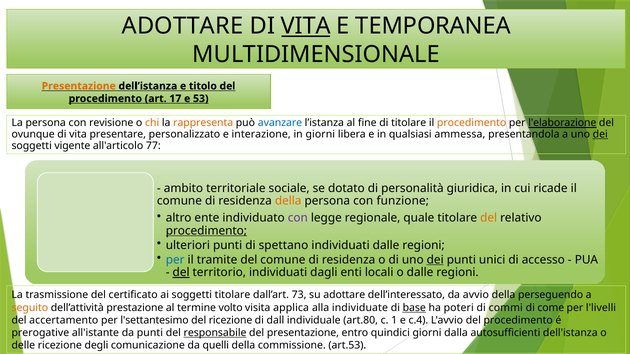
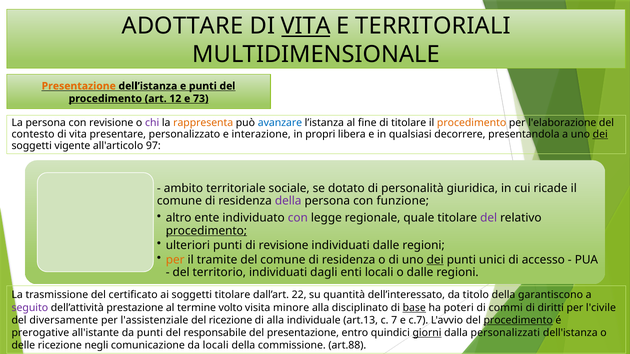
TEMPORANEA: TEMPORANEA -> TERRITORIALI (433, 26)
e titolo: titolo -> punti (203, 86)
17: 17 -> 12 (175, 99)
53: 53 -> 73 (201, 99)
chi colour: orange -> purple (152, 123)
l'elaborazione underline: present -> none (562, 123)
ovunque: ovunque -> contesto (33, 134)
in giorni: giorni -> propri (320, 134)
ammessa: ammessa -> decorrere (460, 134)
77: 77 -> 97 (153, 146)
della colour: orange -> purple (288, 201)
del colour: orange -> purple (489, 218)
di spettano: spettano -> revisione (284, 245)
per colour: blue -> orange (175, 260)
del underline: present -> none (181, 273)
73: 73 -> 22 (299, 295)
su adottare: adottare -> quantità (344, 295)
avvio: avvio -> titolo (476, 295)
perseguendo: perseguendo -> garantiscono (551, 295)
seguito colour: orange -> purple (30, 308)
applica: applica -> minore (291, 308)
individuate: individuate -> disciplinato (360, 308)
come: come -> diritti (551, 308)
l'livelli: l'livelli -> l'civile (601, 308)
accertamento: accertamento -> diversamente (64, 321)
l'settantesimo: l'settantesimo -> l'assistenziale (154, 321)
di dall: dall -> alla (275, 321)
art.80: art.80 -> art.13 (361, 321)
1: 1 -> 7 (394, 321)
c.4: c.4 -> c.7 (418, 321)
procedimento underline: none -> present (518, 321)
responsabile underline: present -> none (215, 333)
giorni underline: none -> present (427, 333)
autosufficienti: autosufficienti -> personalizzati (505, 333)
degli: degli -> negli (96, 346)
da quelli: quelli -> locali (216, 346)
art.53: art.53 -> art.88 (347, 346)
